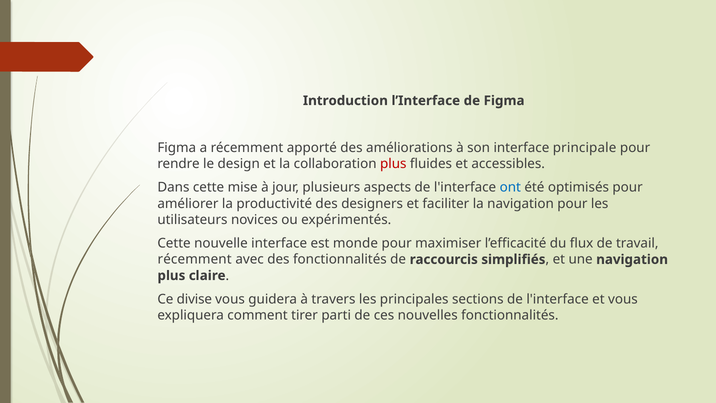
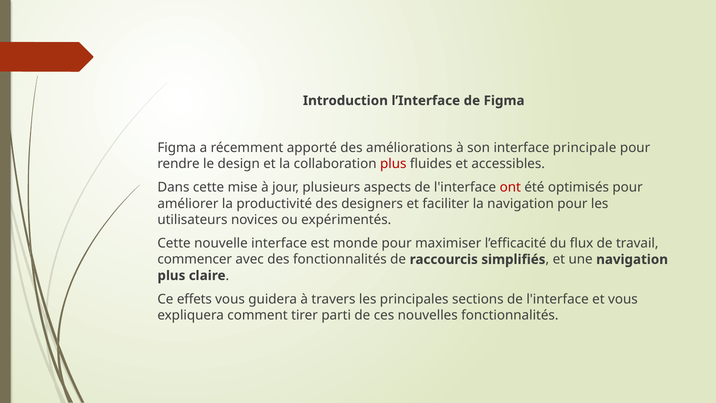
ont colour: blue -> red (510, 187)
récemment: récemment -> commencer (195, 259)
divise: divise -> effets (194, 299)
